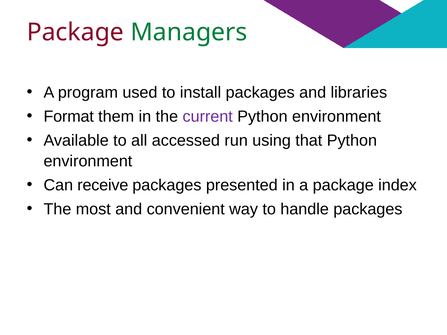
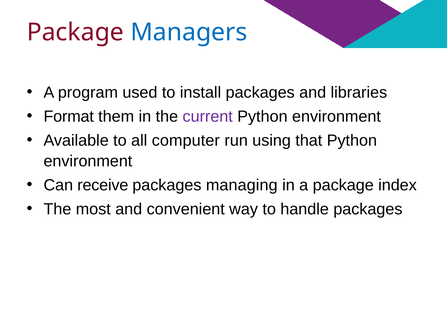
Managers colour: green -> blue (189, 32)
accessed: accessed -> computer (186, 141)
presented: presented -> managing (242, 185)
